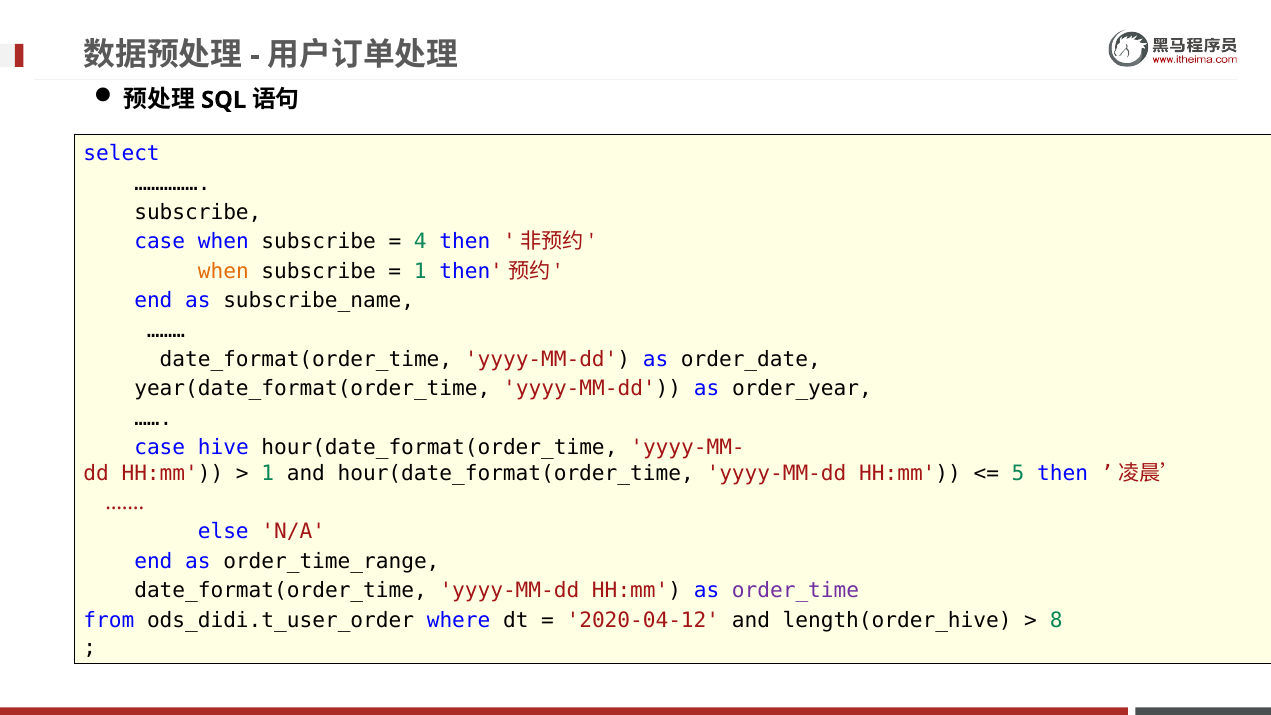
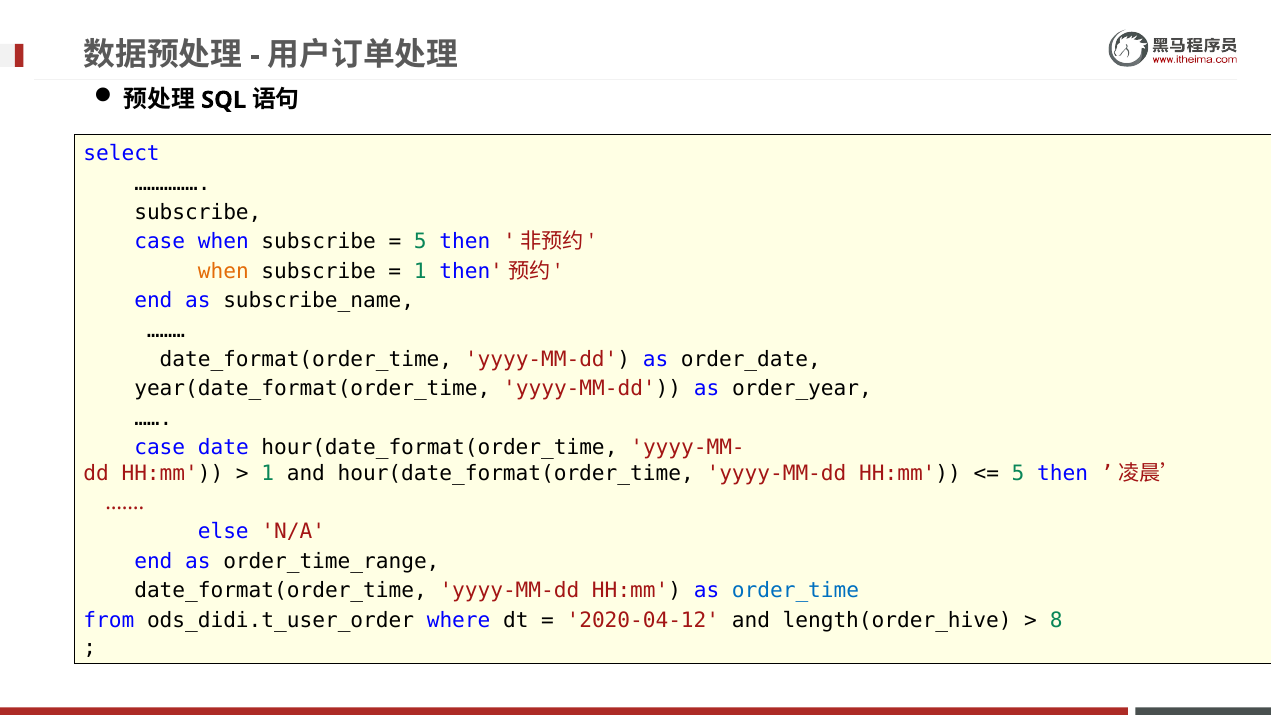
4: 4 -> 5 (420, 242)
hive: hive -> date (223, 448)
order_time colour: purple -> blue (796, 591)
